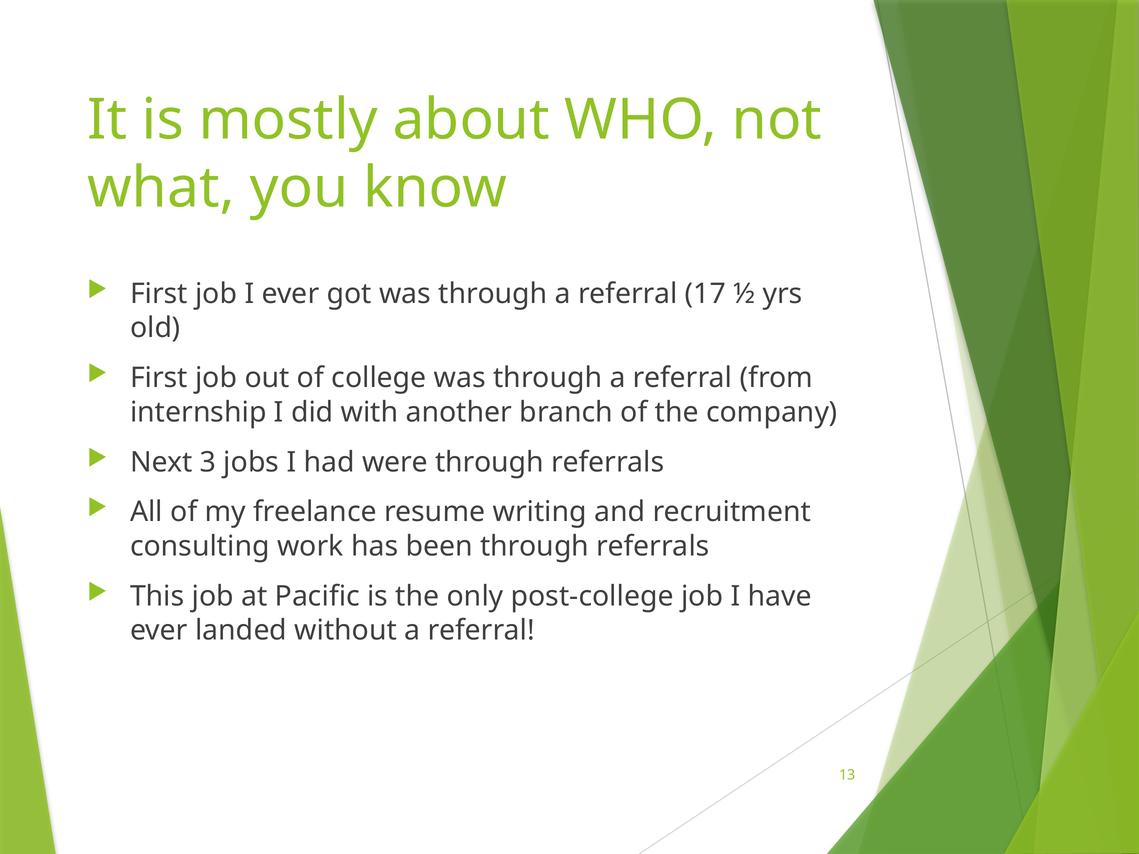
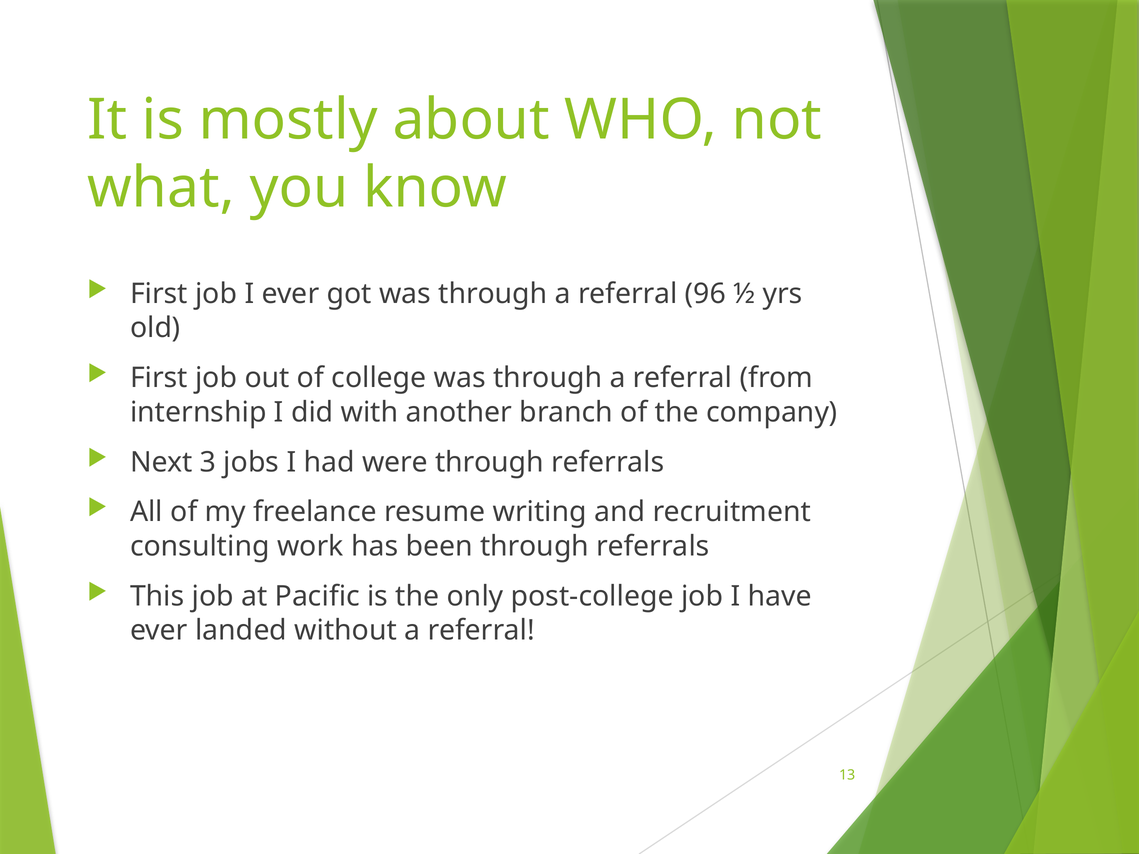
17: 17 -> 96 (705, 294)
